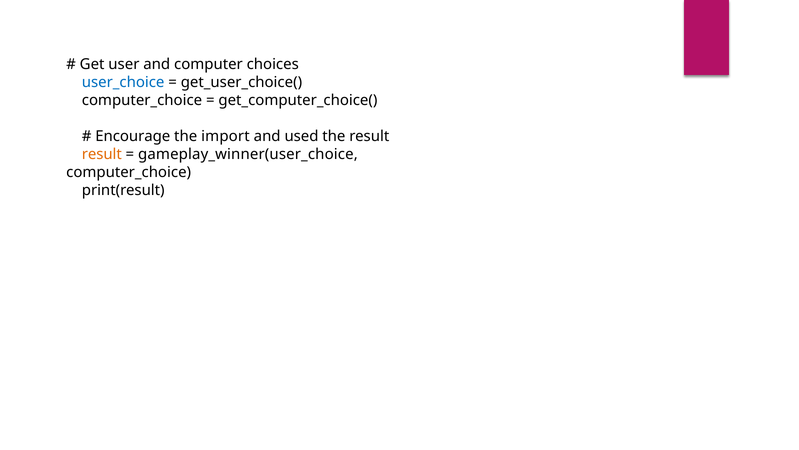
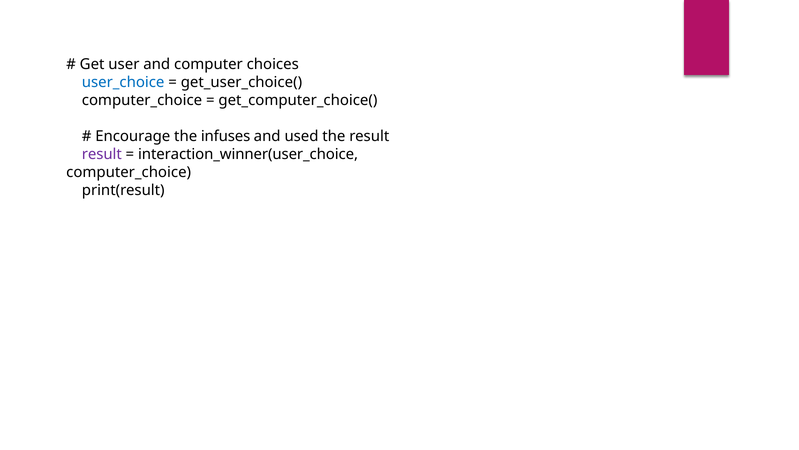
import: import -> infuses (226, 136)
result colour: orange -> purple (102, 154)
gameplay_winner(user_choice: gameplay_winner(user_choice -> interaction_winner(user_choice (248, 154)
